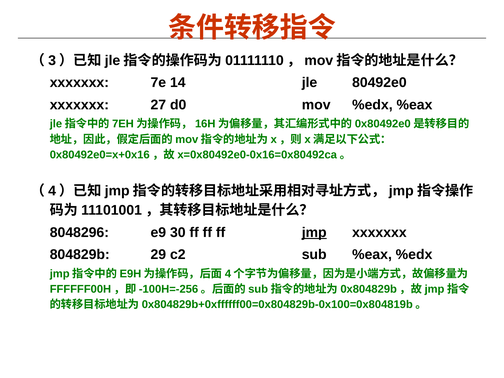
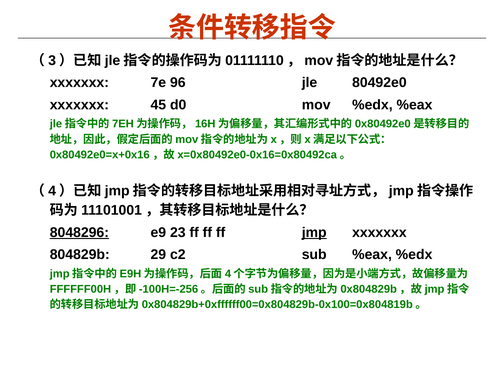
14: 14 -> 96 (178, 83)
27: 27 -> 45 (158, 105)
8048296 underline: none -> present (79, 232)
30: 30 -> 23 (178, 232)
